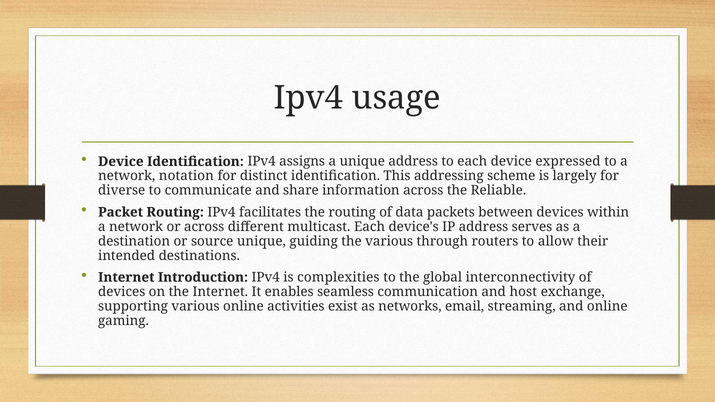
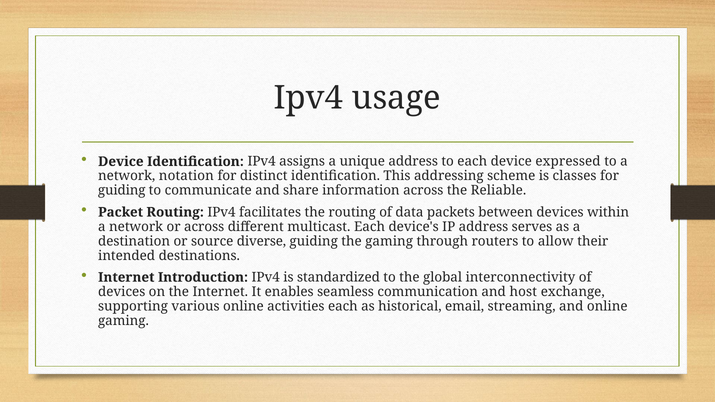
largely: largely -> classes (575, 176)
diverse: diverse -> guiding (122, 191)
source unique: unique -> diverse (262, 241)
the various: various -> gaming (389, 241)
complexities: complexities -> standardized (338, 277)
activities exist: exist -> each (343, 306)
networks: networks -> historical (410, 306)
